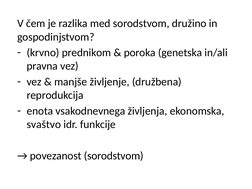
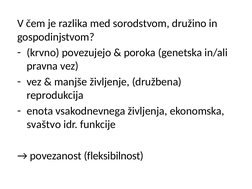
prednikom: prednikom -> povezujejo (87, 53)
povezanost sorodstvom: sorodstvom -> fleksibilnost (114, 156)
